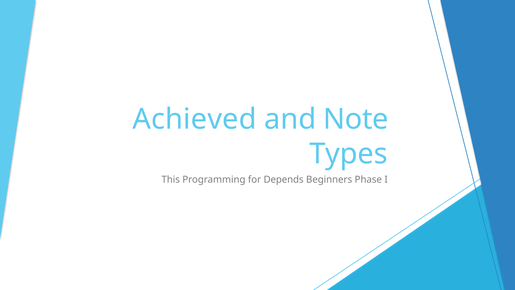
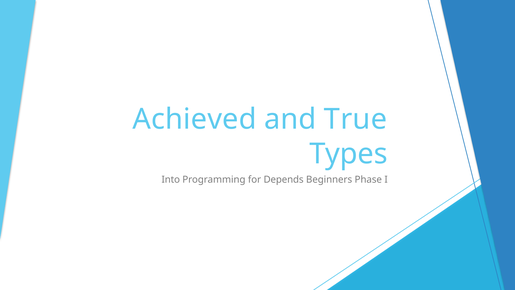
Note: Note -> True (356, 119)
This: This -> Into (171, 180)
